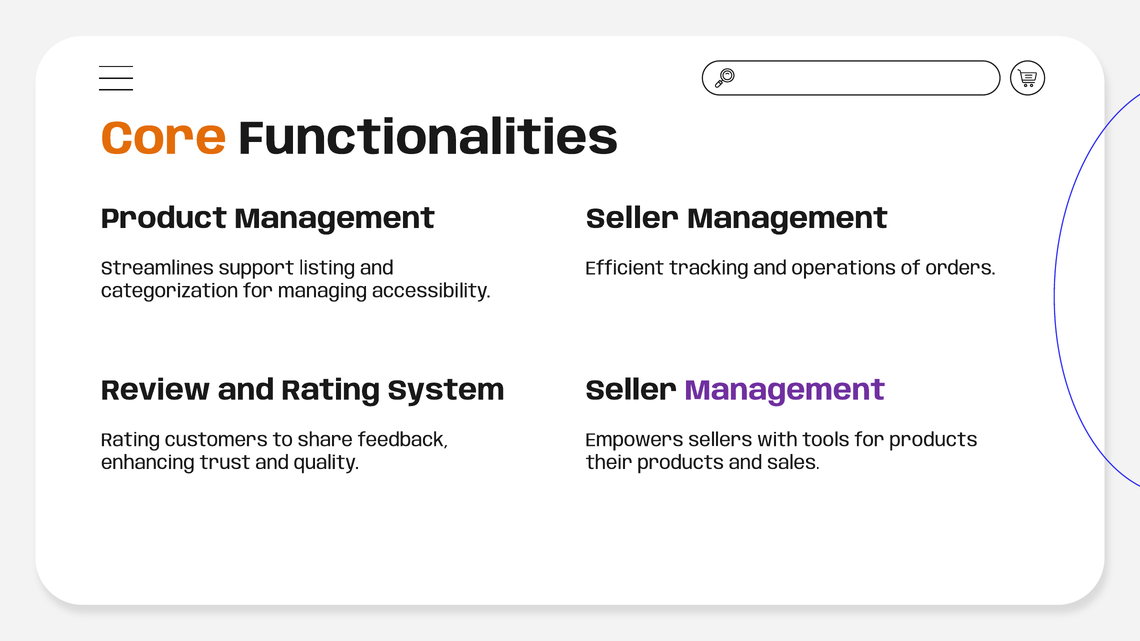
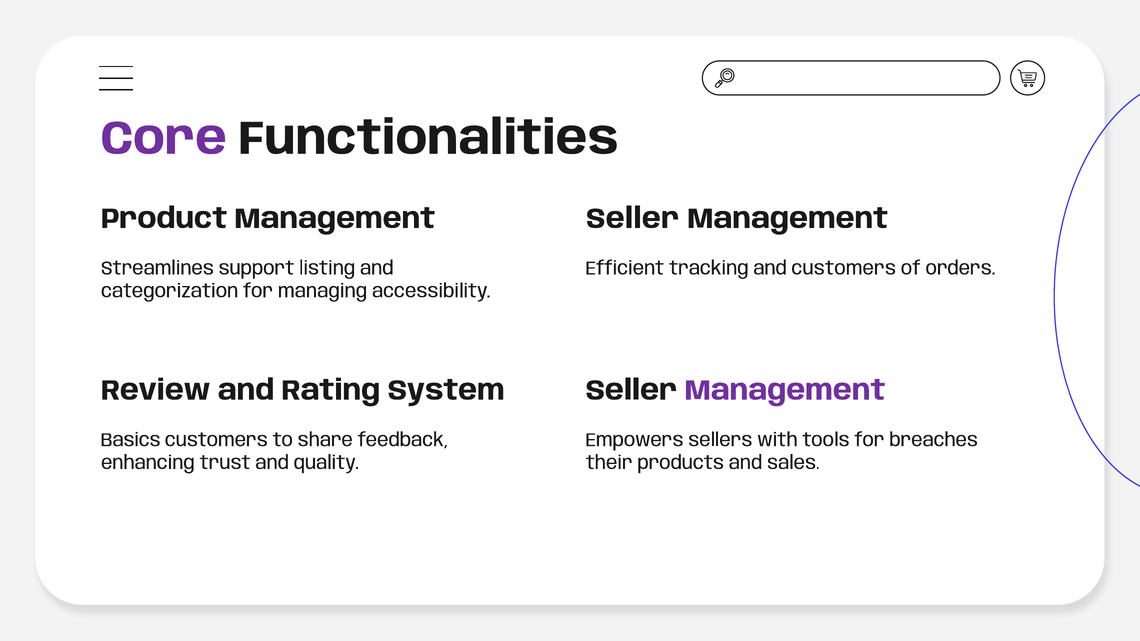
Core colour: orange -> purple (164, 138)
and operations: operations -> customers (844, 268)
Rating: Rating -> Basics (131, 440)
for products: products -> breaches (934, 440)
